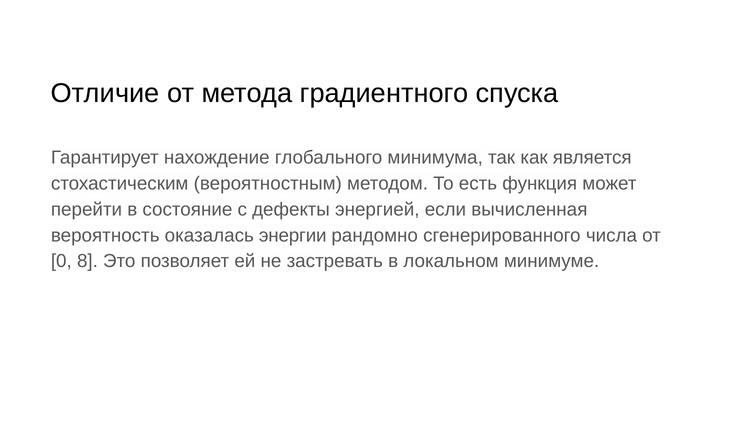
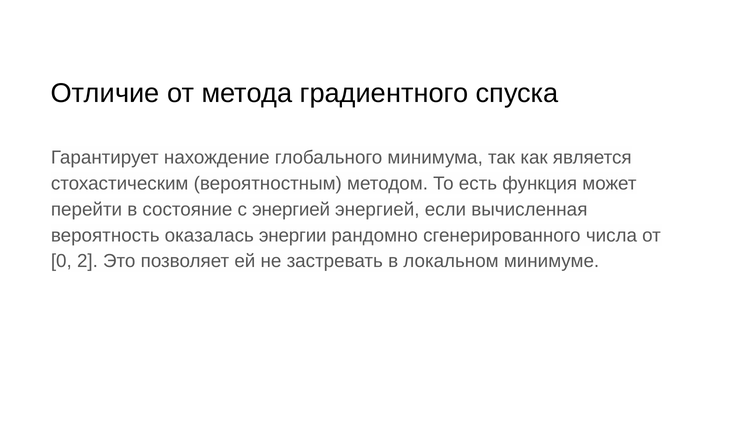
с дефекты: дефекты -> энергией (291, 210)
8: 8 -> 2 (87, 262)
